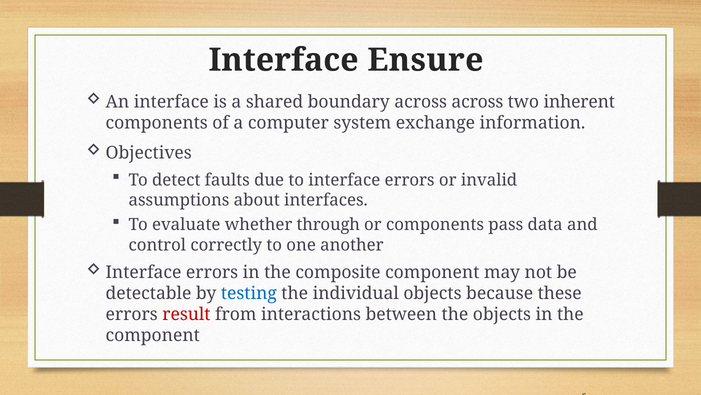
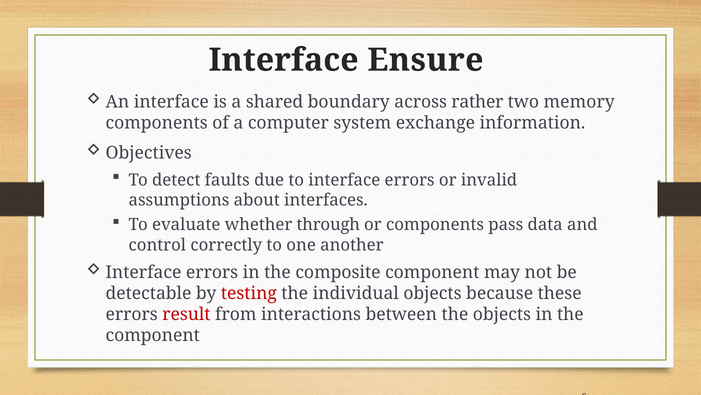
across across: across -> rather (477, 102)
inherent: inherent -> memory (579, 102)
testing colour: blue -> red (249, 293)
